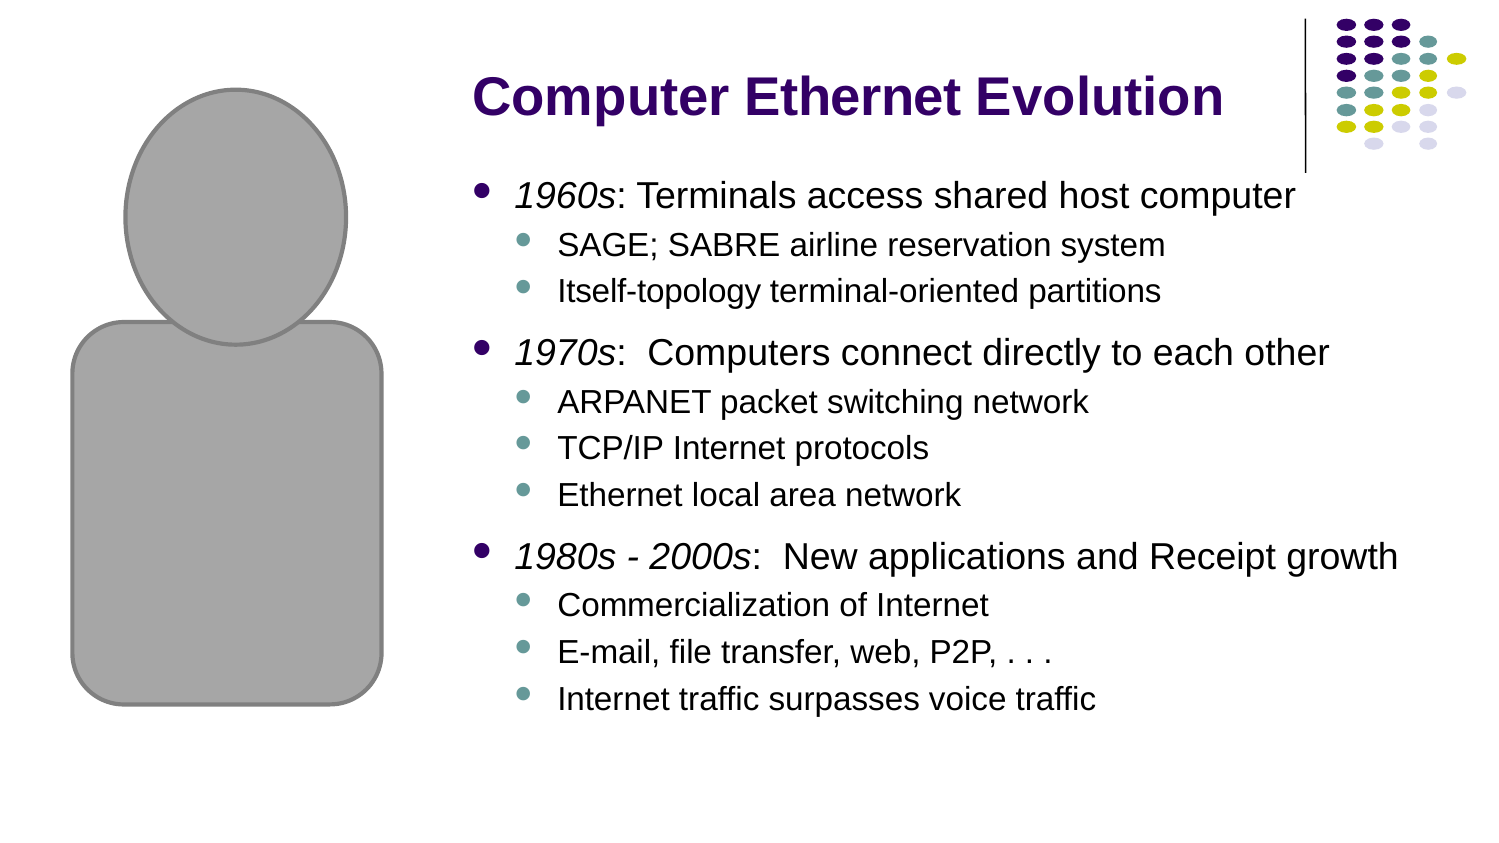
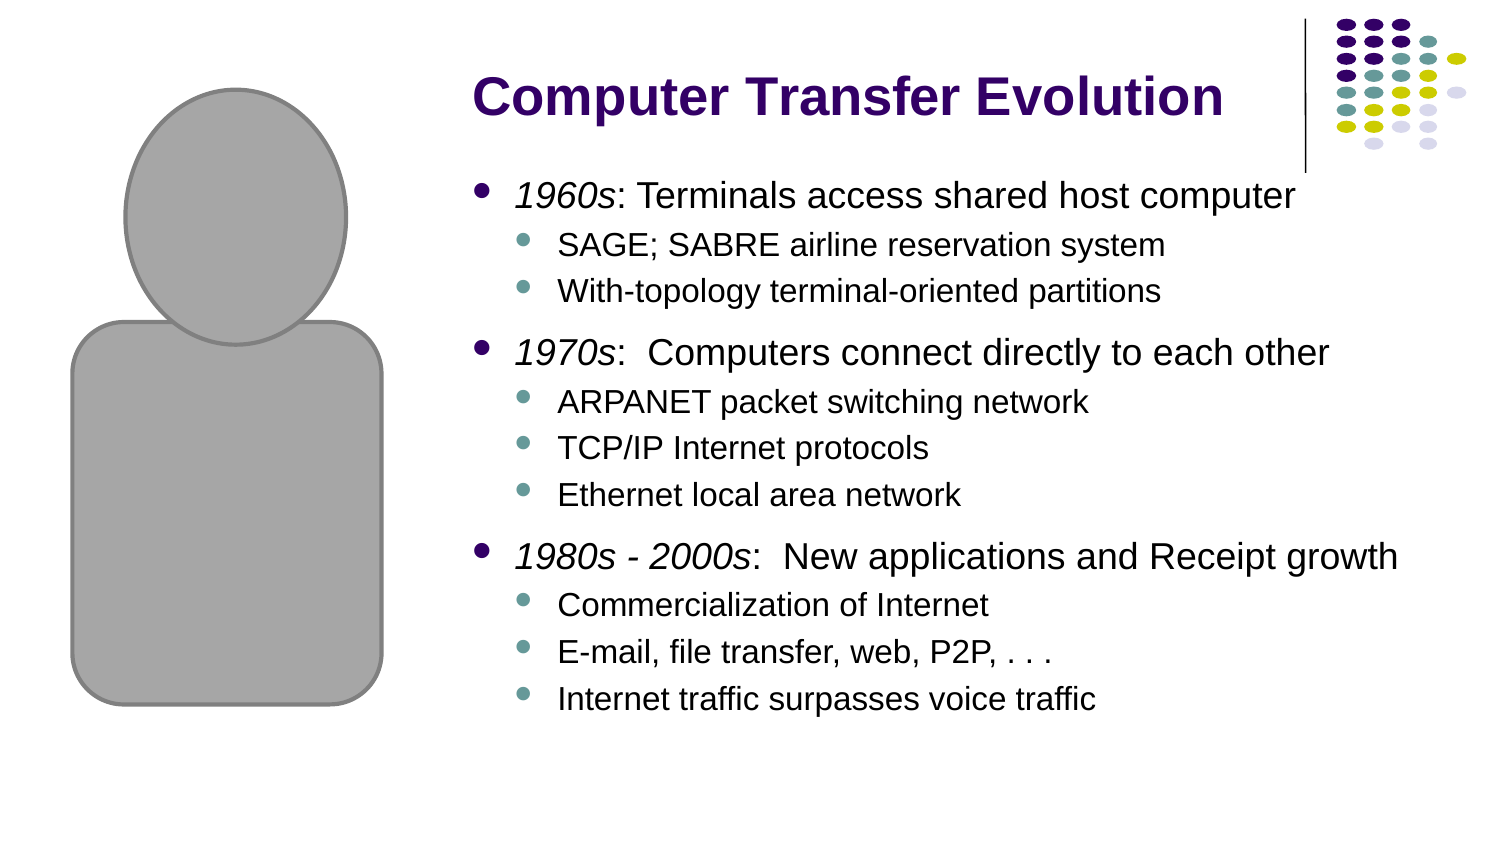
Computer Ethernet: Ethernet -> Transfer (853, 98)
Itself-topology: Itself-topology -> With-topology (659, 292)
